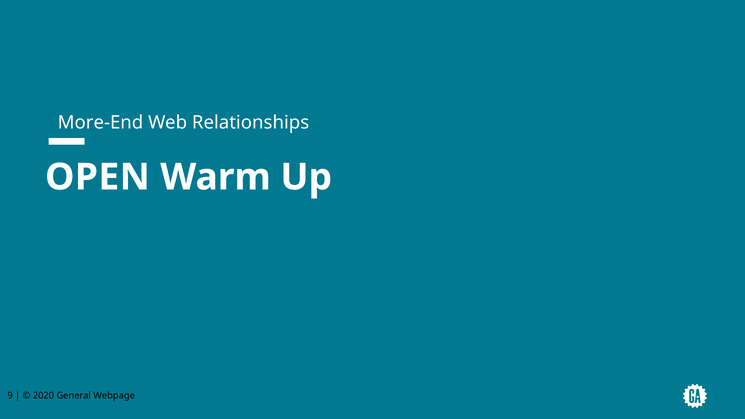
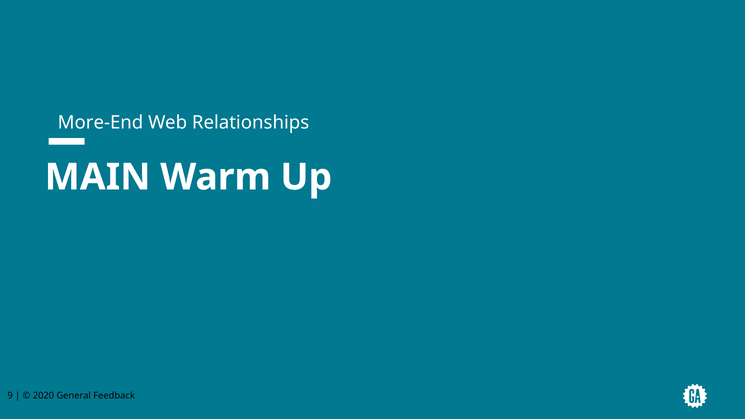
OPEN: OPEN -> MAIN (98, 177)
Webpage: Webpage -> Feedback (114, 396)
